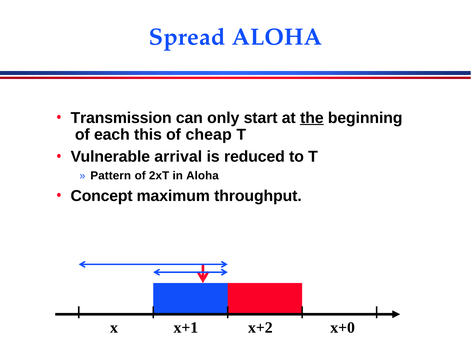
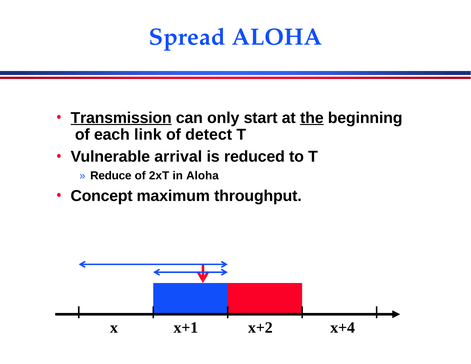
Transmission underline: none -> present (121, 118)
this: this -> link (148, 134)
cheap: cheap -> detect (209, 134)
Pattern: Pattern -> Reduce (111, 176)
x+0: x+0 -> x+4 (343, 328)
